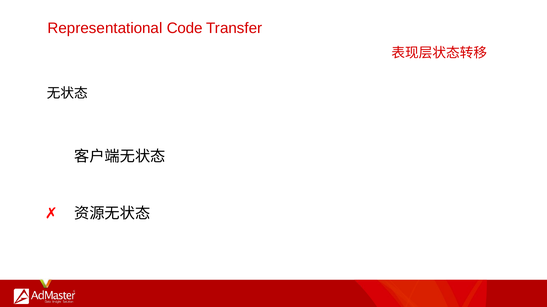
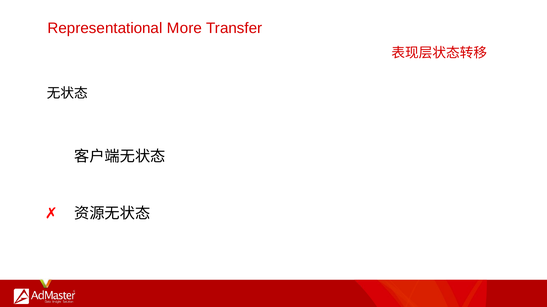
Code: Code -> More (184, 28)
